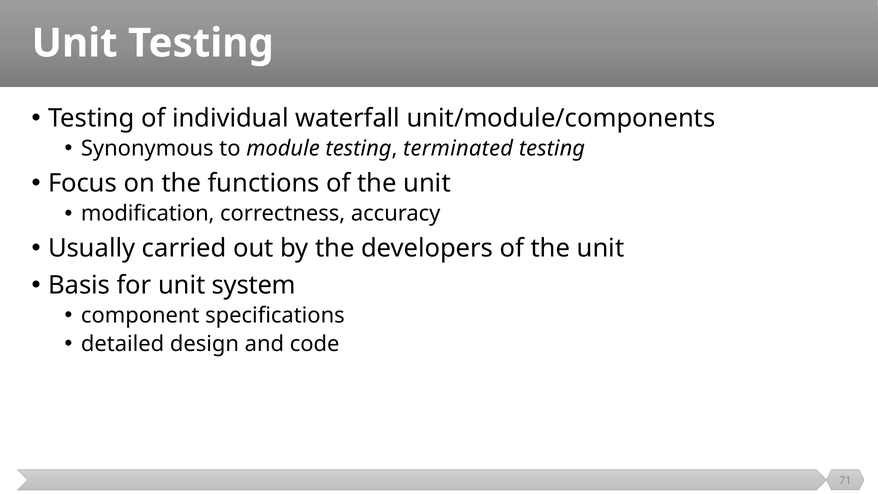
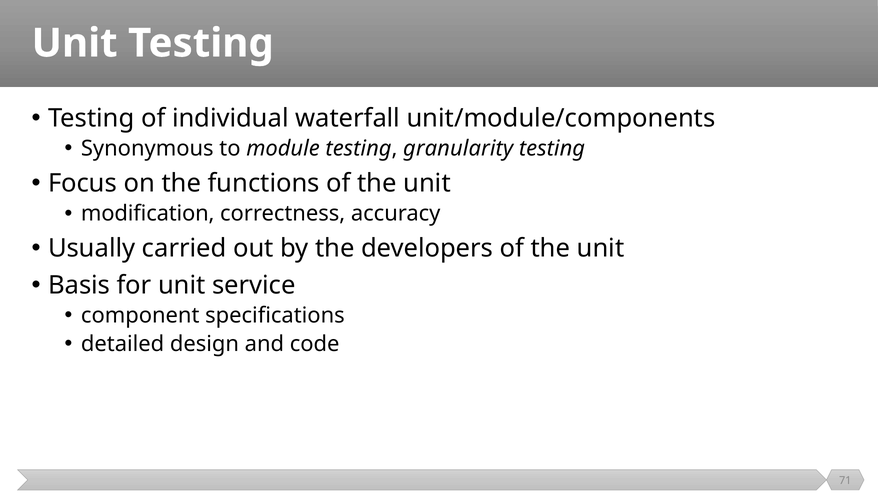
terminated: terminated -> granularity (458, 149)
system: system -> service (254, 285)
